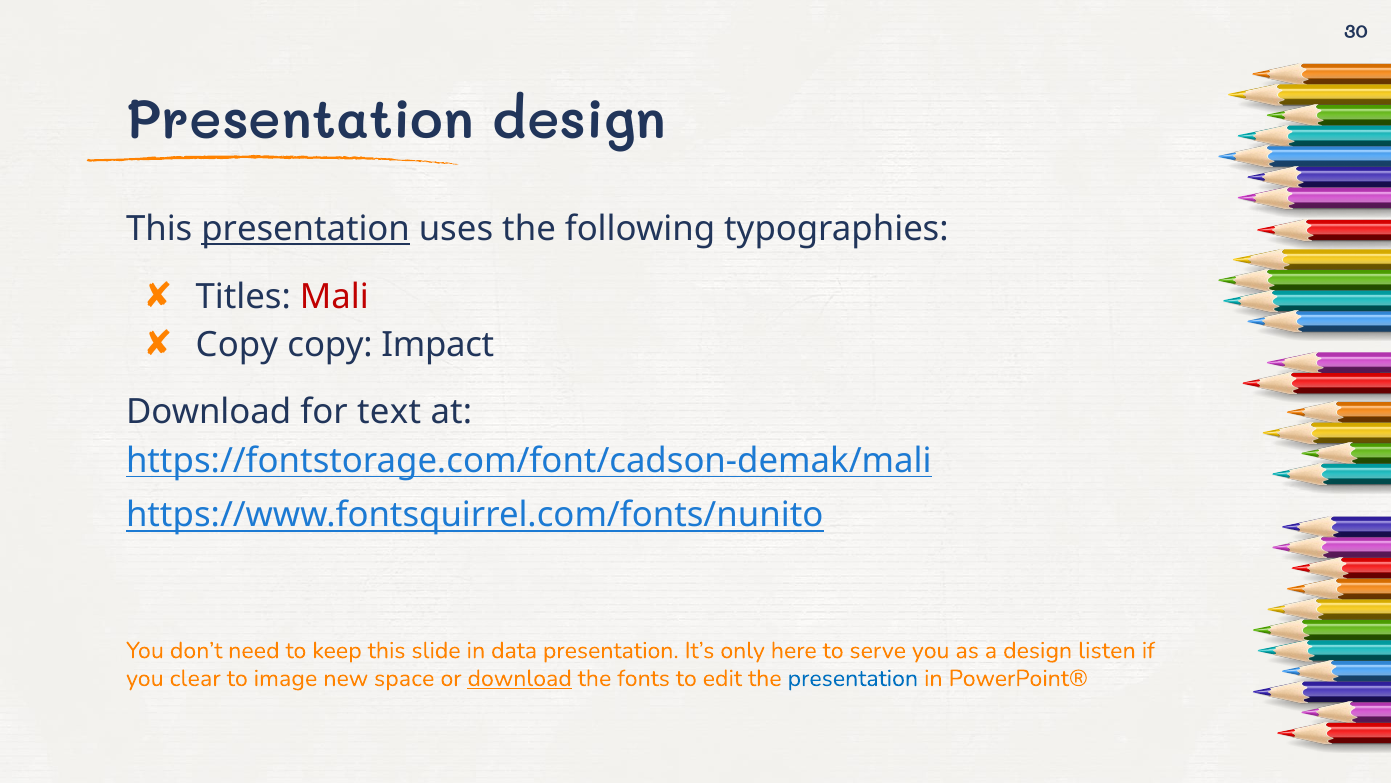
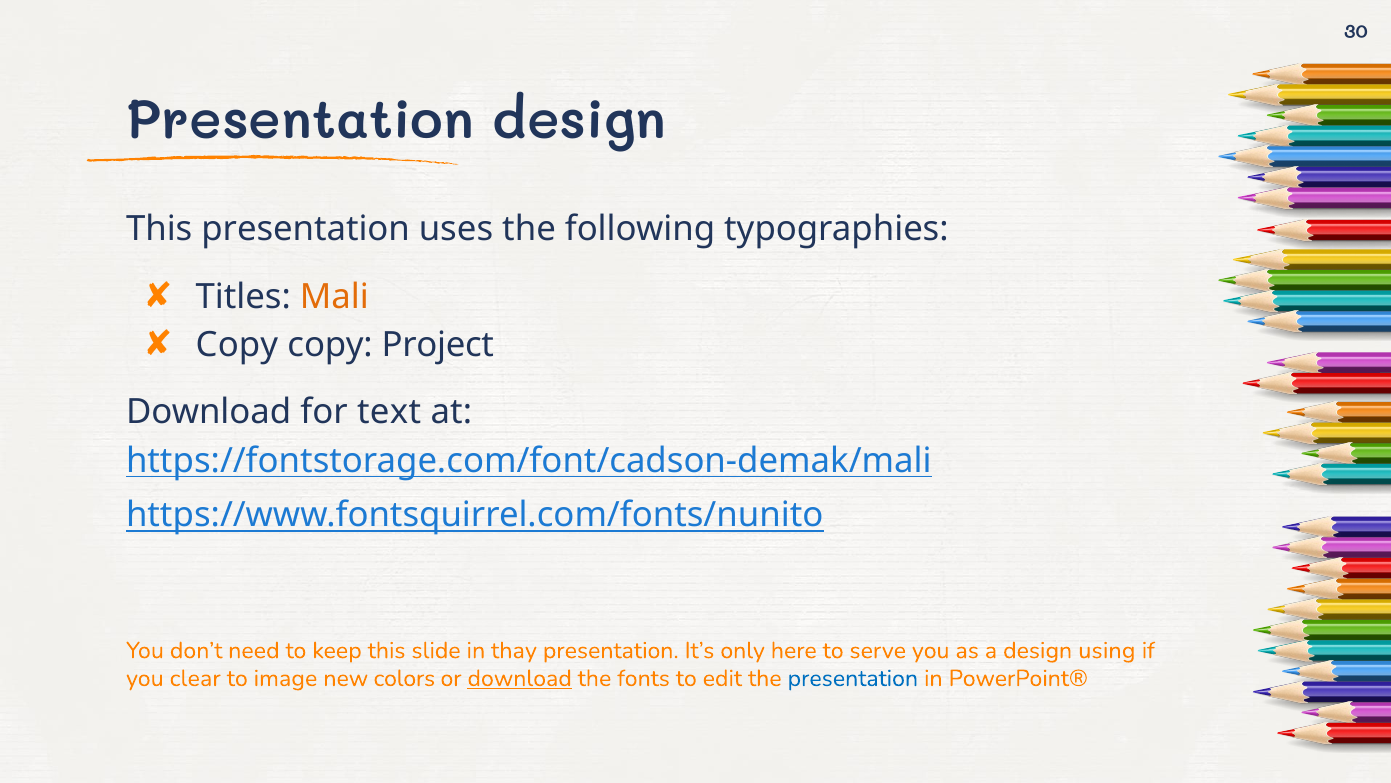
presentation underline: present -> none (306, 229)
Mali colour: red -> orange (334, 296)
Impact: Impact -> Project (438, 344)
data: data -> thay (514, 650)
listen: listen -> using (1107, 650)
space: space -> colors (404, 678)
